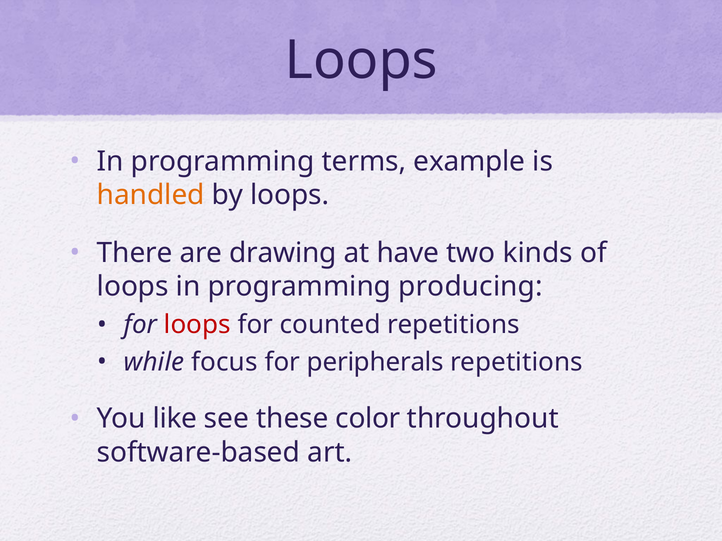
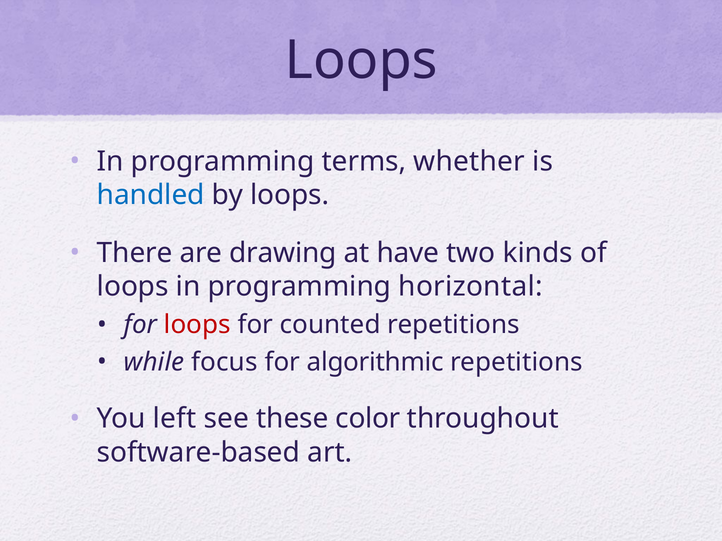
example: example -> whether (469, 162)
handled colour: orange -> blue (151, 195)
producing: producing -> horizontal (471, 287)
peripherals: peripherals -> algorithmic (375, 362)
like: like -> left (175, 419)
